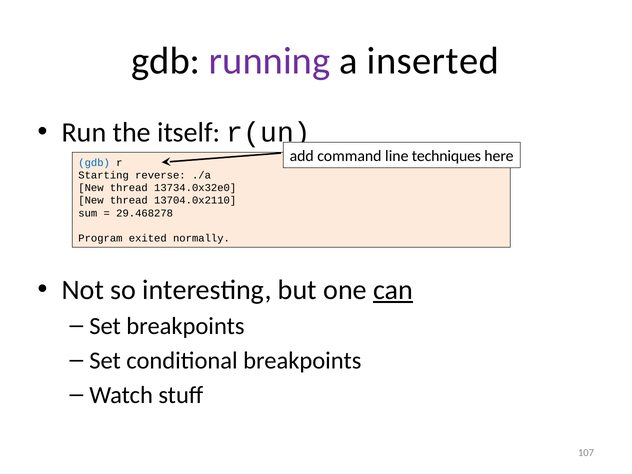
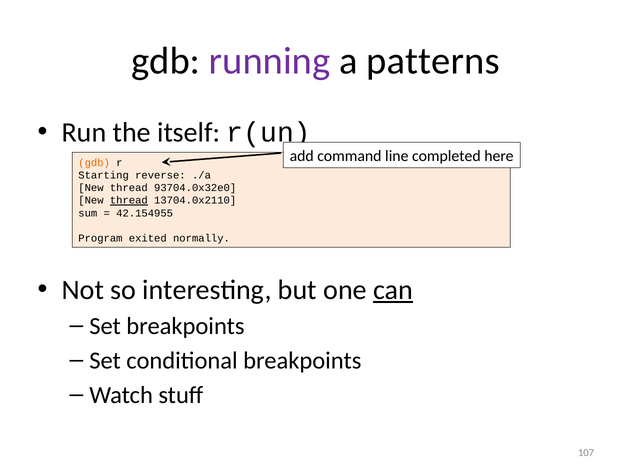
inserted: inserted -> patterns (433, 61)
techniques: techniques -> completed (446, 156)
gdb colour: blue -> orange (94, 163)
13734.0x32e0: 13734.0x32e0 -> 93704.0x32e0 (195, 188)
thread underline: none -> present (129, 200)
29.468278: 29.468278 -> 42.154955 (145, 213)
